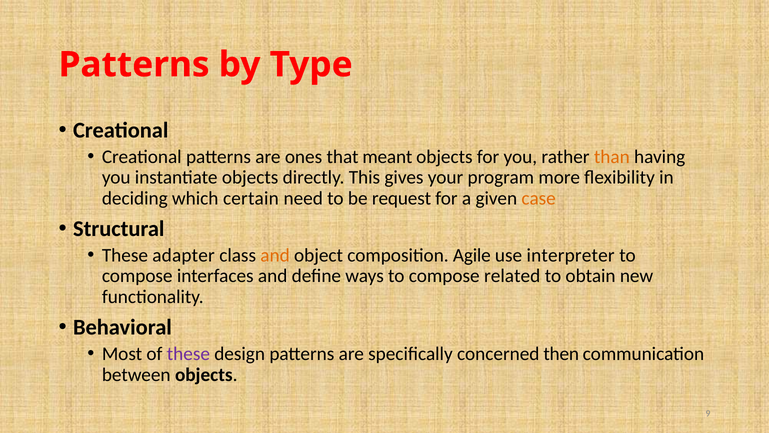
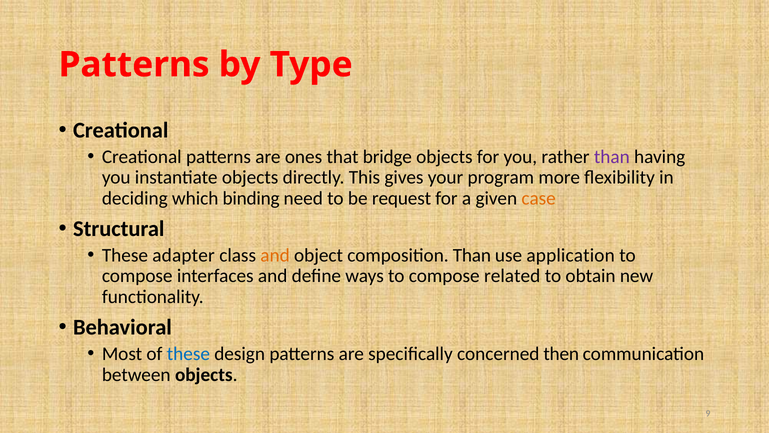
meant: meant -> bridge (387, 157)
than colour: orange -> purple (612, 157)
certain: certain -> binding (251, 198)
composition Agile: Agile -> Than (472, 255)
interpreter: interpreter -> application (571, 255)
these colour: purple -> blue (188, 354)
